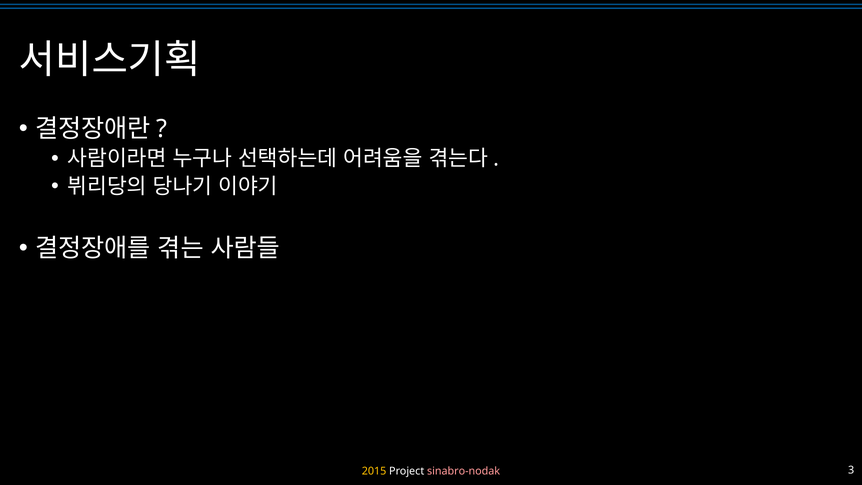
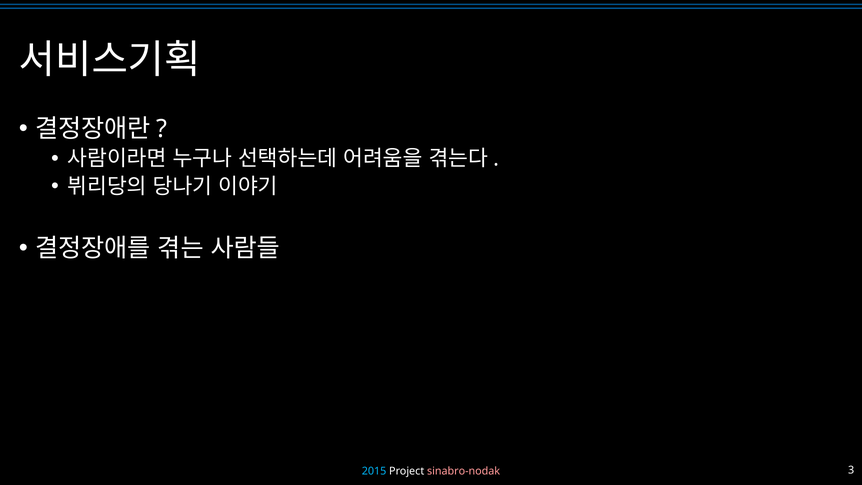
2015 colour: yellow -> light blue (374, 471)
